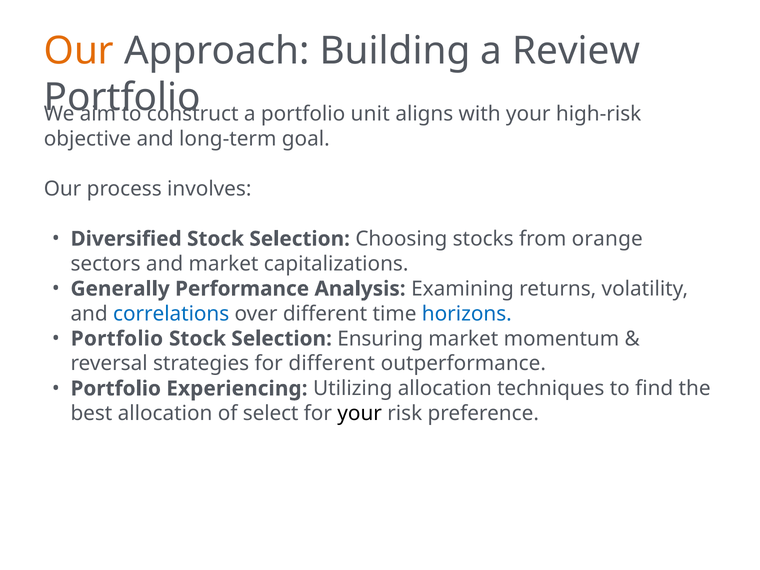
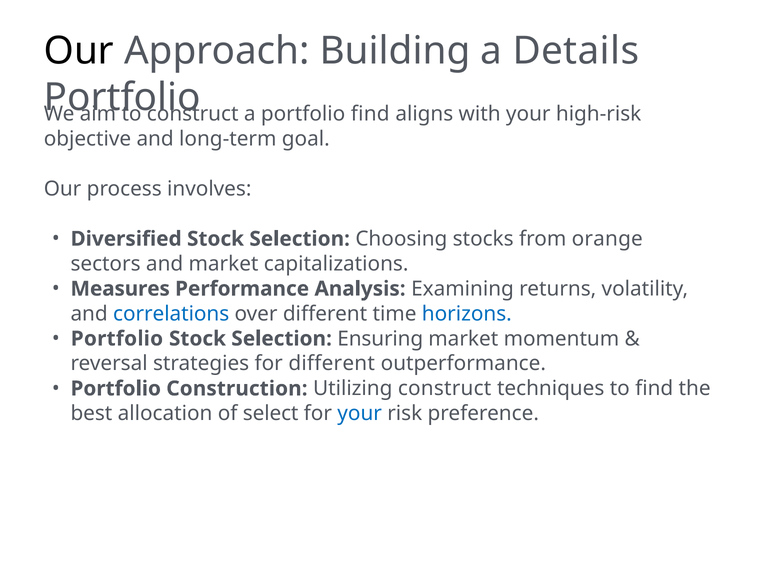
Our colour: orange -> black (79, 51)
Review: Review -> Details (576, 51)
portfolio unit: unit -> find (370, 114)
Generally: Generally -> Measures (120, 289)
Experiencing: Experiencing -> Construction (237, 389)
Utilizing allocation: allocation -> construct (445, 389)
your colour: black -> blue (360, 414)
